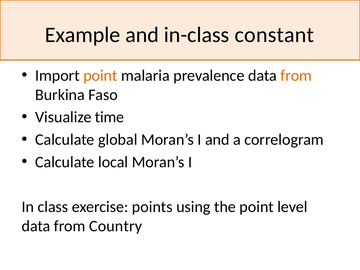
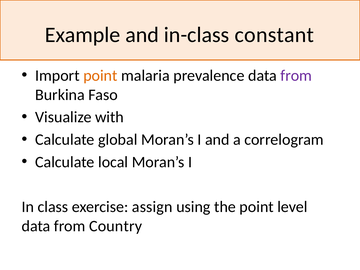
from colour: orange -> purple (296, 76)
time: time -> with (109, 117)
points: points -> assign (152, 207)
